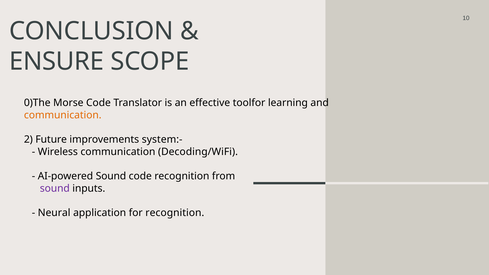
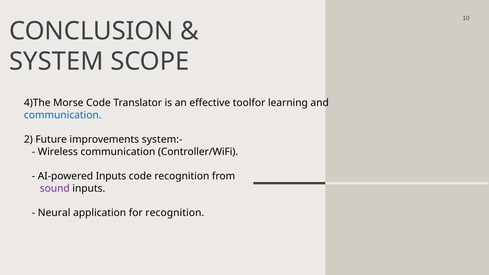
ENSURE: ENSURE -> SYSTEM (56, 62)
0)The: 0)The -> 4)The (37, 103)
communication colour: orange -> blue (63, 115)
Decoding/WiFi: Decoding/WiFi -> Controller/WiFi (198, 152)
AI-powered Sound: Sound -> Inputs (111, 176)
